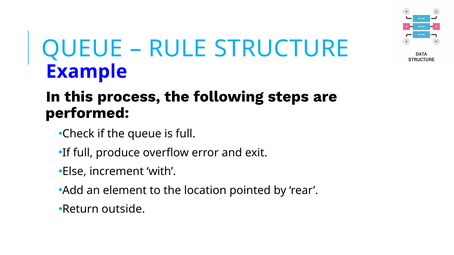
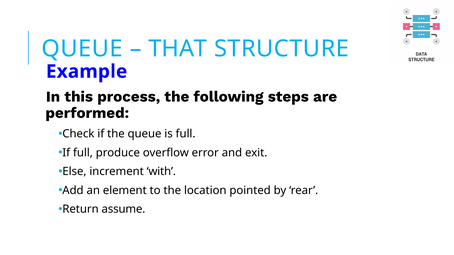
RULE: RULE -> THAT (178, 49)
outside: outside -> assume (123, 209)
